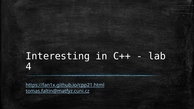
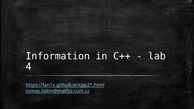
Interesting: Interesting -> Information (58, 56)
